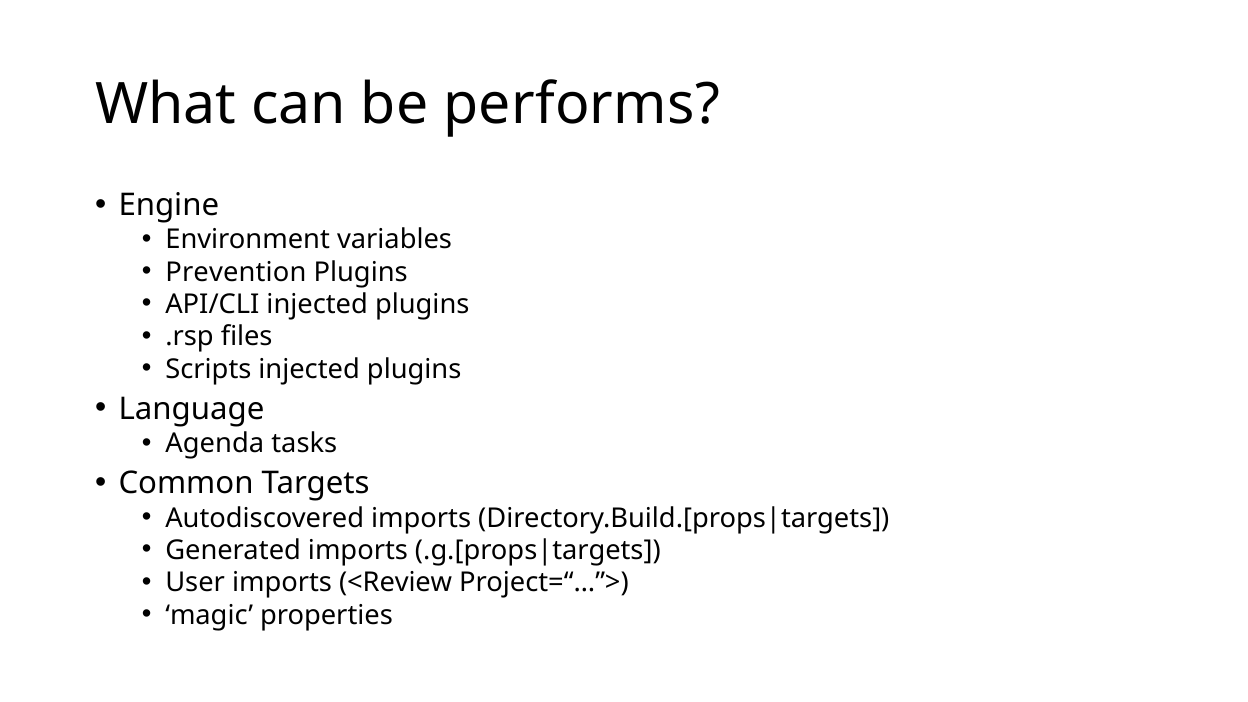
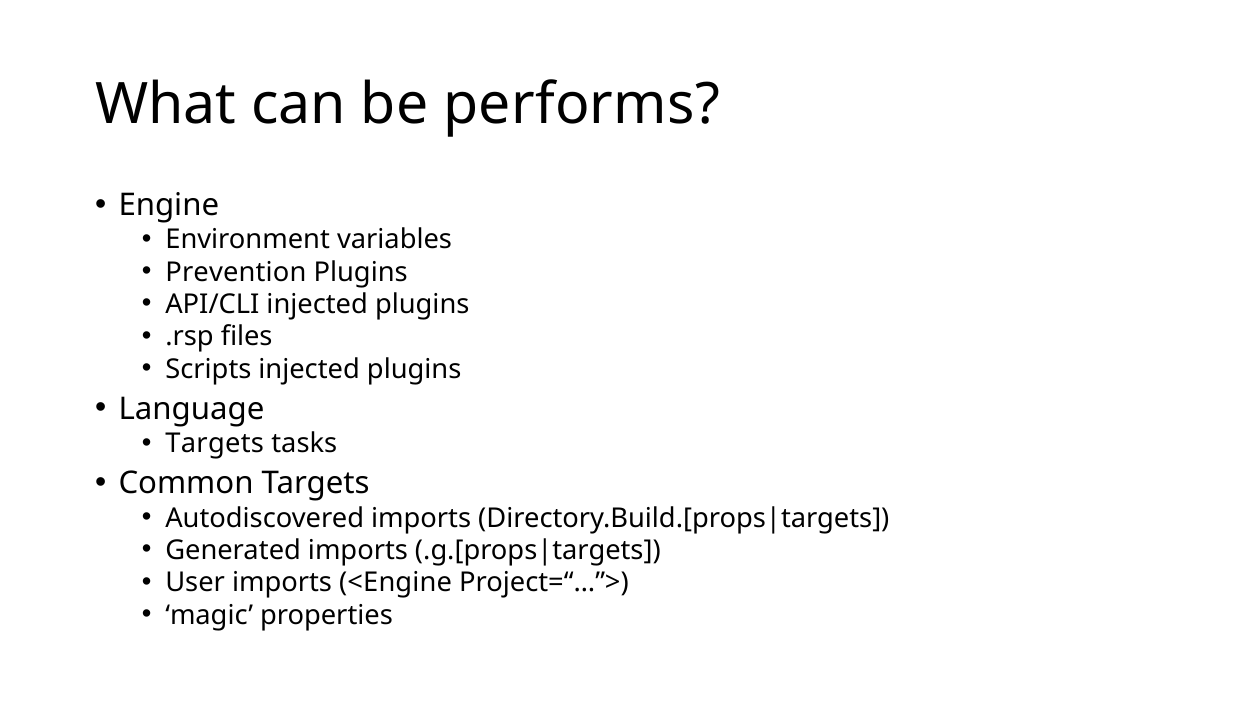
Agenda: Agenda -> Targets (215, 444)
<Review: <Review -> <Engine (396, 583)
